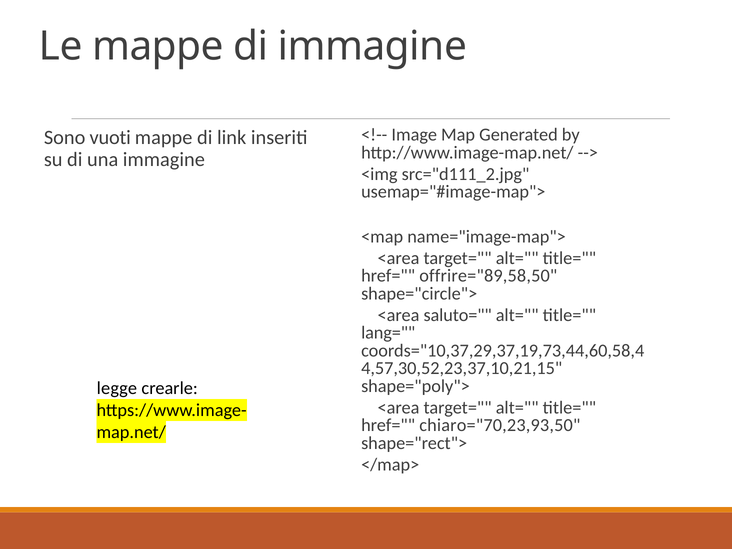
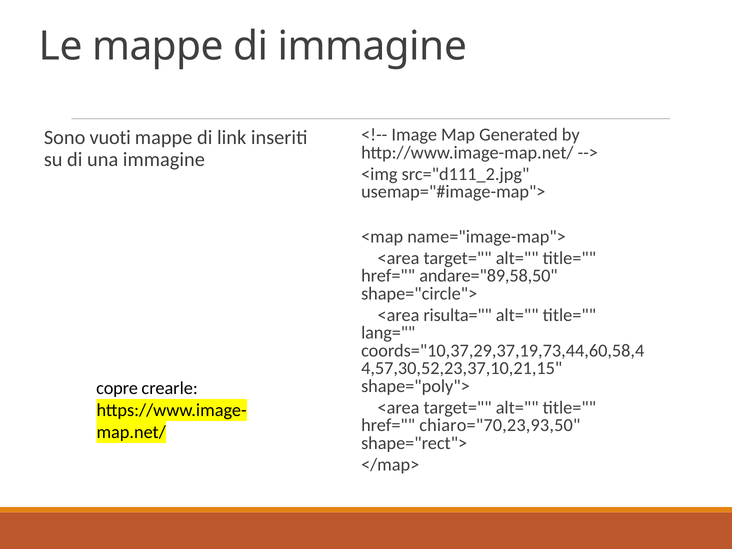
offrire="89,58,50: offrire="89,58,50 -> andare="89,58,50 (488, 276)
saluto=: saluto= -> risulta= (458, 315)
legge: legge -> copre (117, 388)
